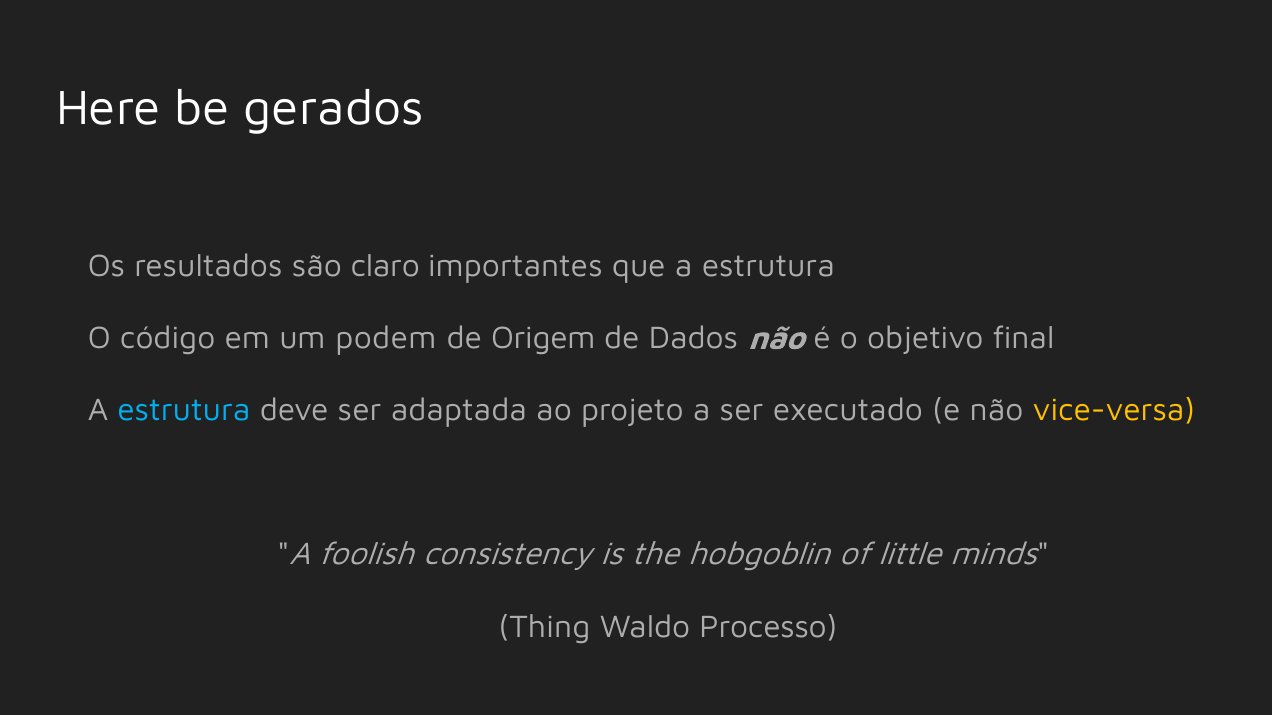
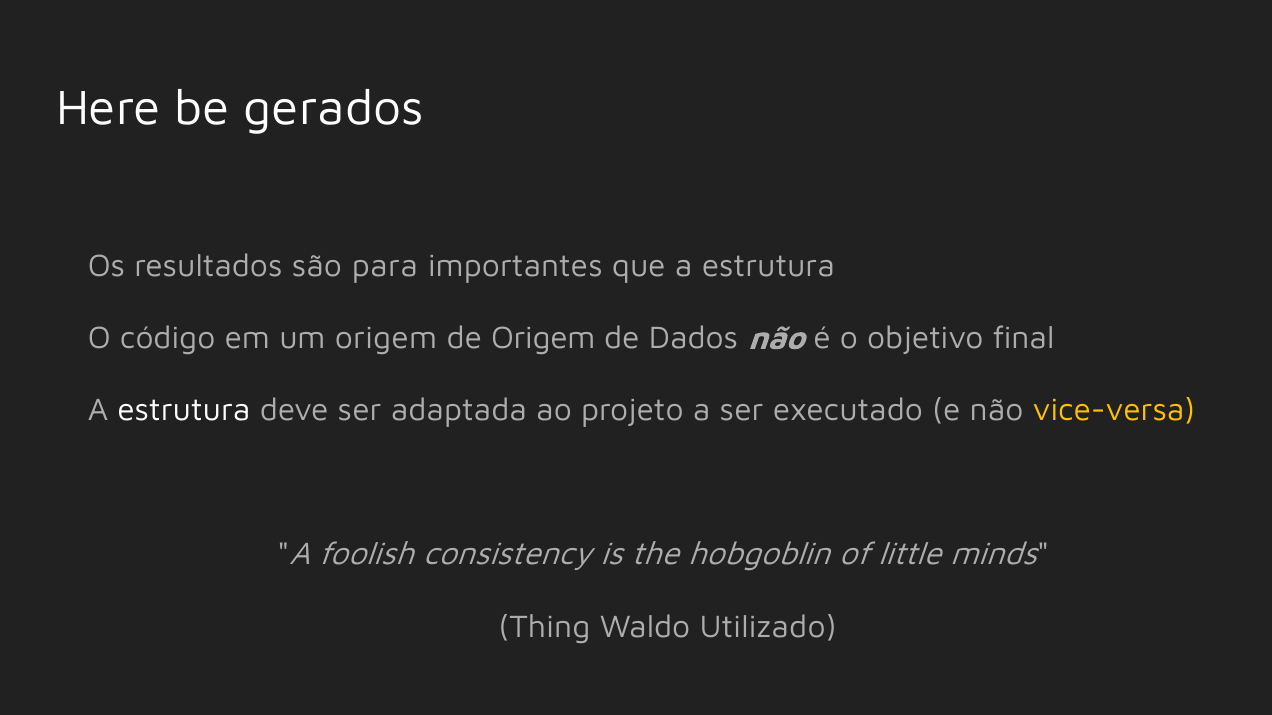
claro: claro -> para (385, 266)
um podem: podem -> origem (386, 339)
estrutura colour: light blue -> white (184, 411)
Processo: Processo -> Utilizado (768, 627)
